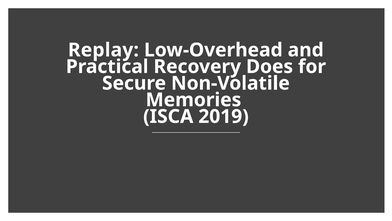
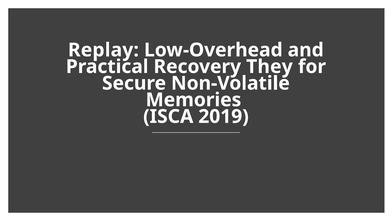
Does: Does -> They (269, 67)
